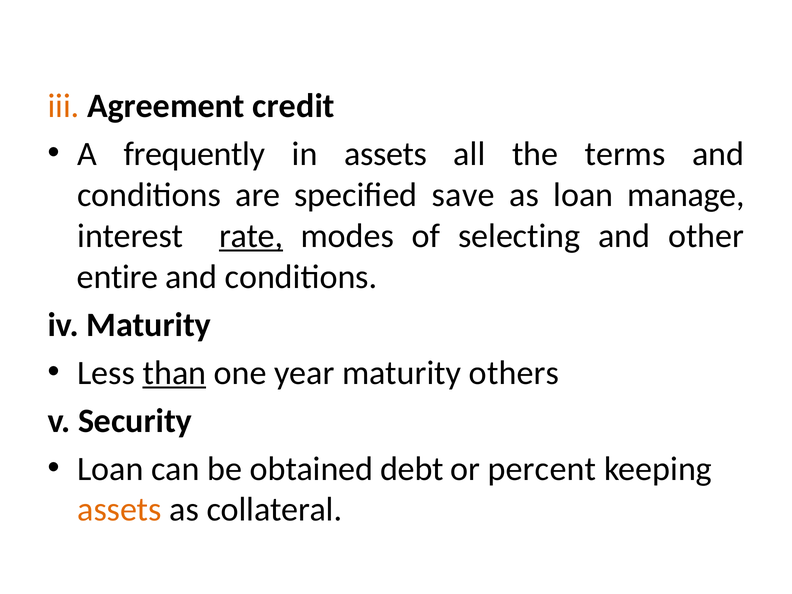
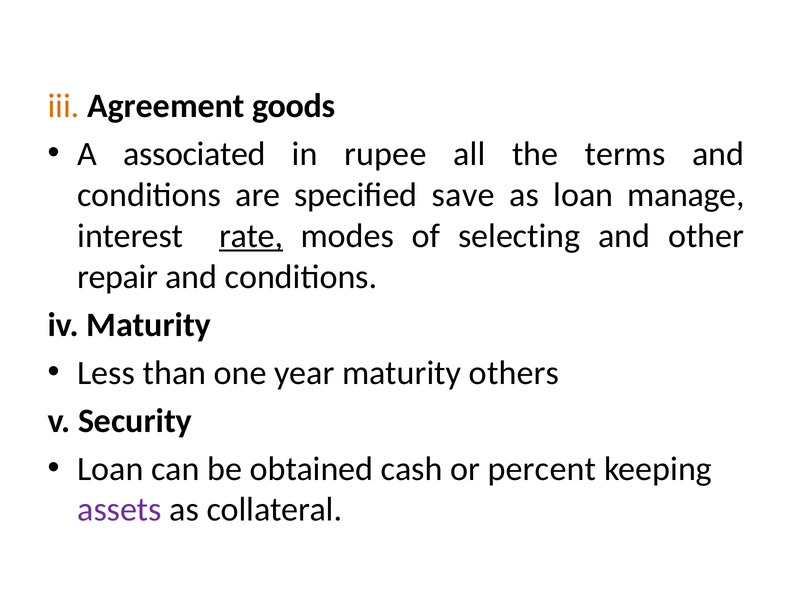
credit: credit -> goods (294, 106)
frequently: frequently -> associated (194, 154)
in assets: assets -> rupee (385, 154)
entire: entire -> repair (118, 277)
than underline: present -> none (174, 373)
debt: debt -> cash (412, 469)
assets colour: orange -> purple (119, 510)
